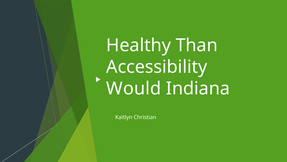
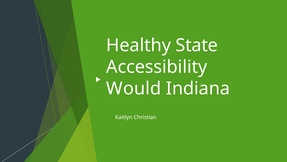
Than: Than -> State (197, 45)
